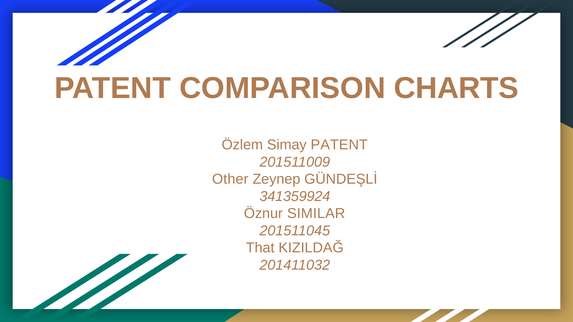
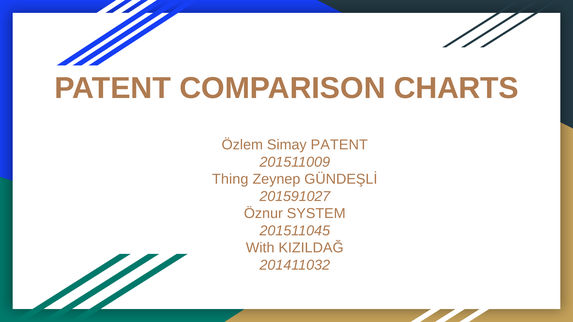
Other: Other -> Thing (230, 179)
341359924: 341359924 -> 201591027 (295, 197)
SIMILAR: SIMILAR -> SYSTEM (316, 214)
That: That -> With (260, 248)
